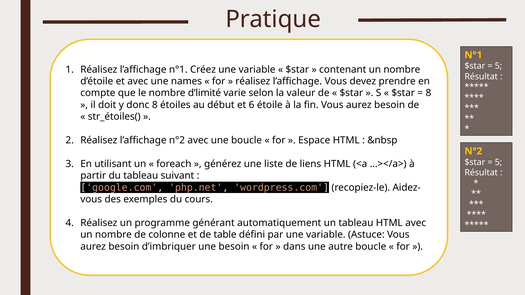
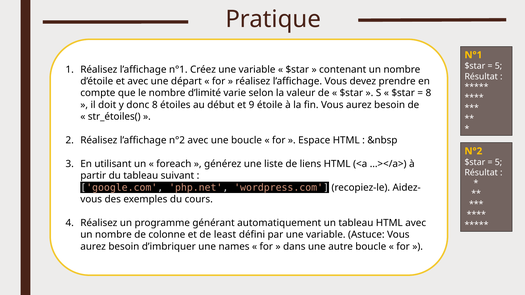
names: names -> départ (186, 81)
6: 6 -> 9 (252, 105)
table: table -> least (225, 235)
une besoin: besoin -> names (234, 247)
